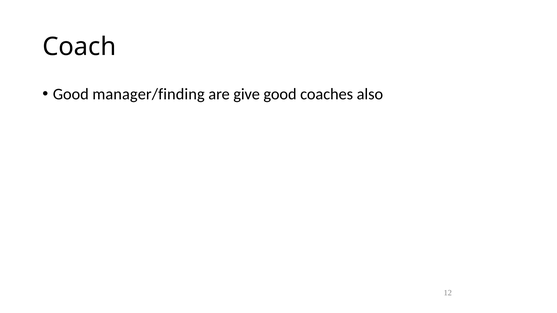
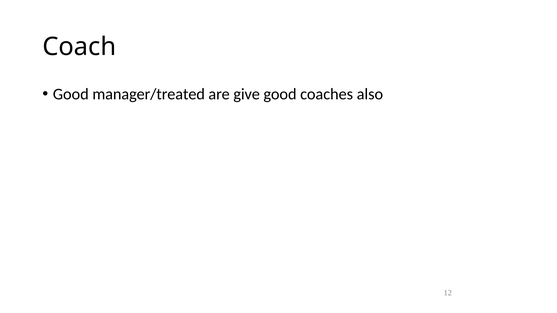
manager/finding: manager/finding -> manager/treated (149, 94)
